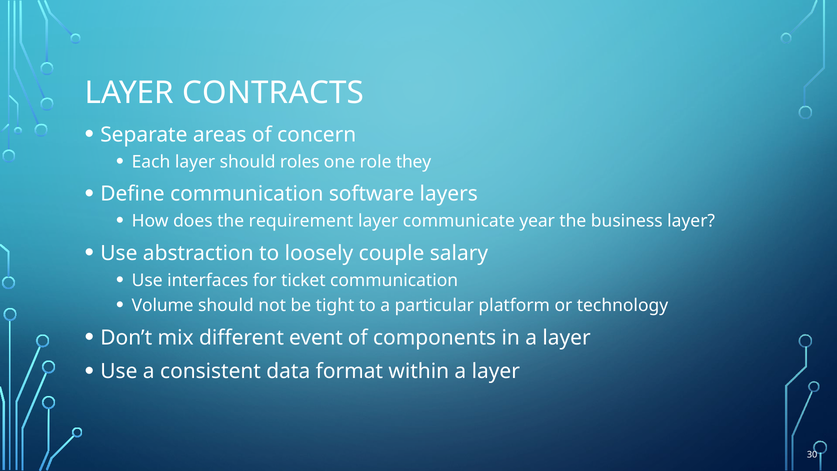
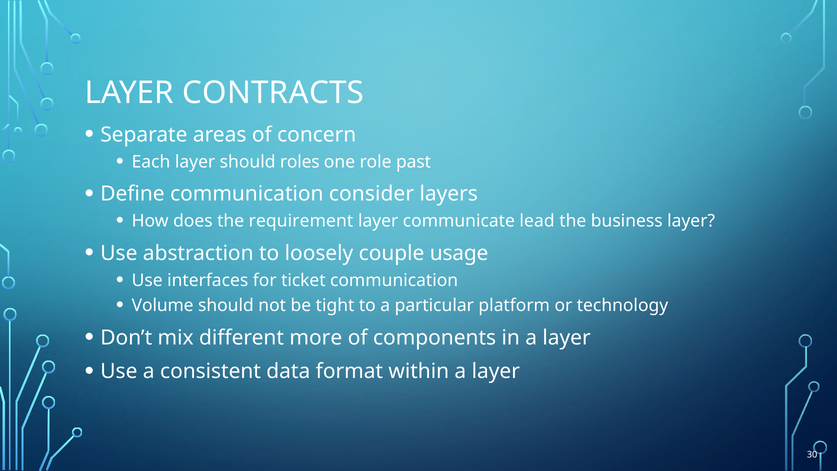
they: they -> past (413, 162)
software: software -> consider (371, 194)
year: year -> lead (537, 221)
salary: salary -> usage (459, 253)
event: event -> more (316, 337)
